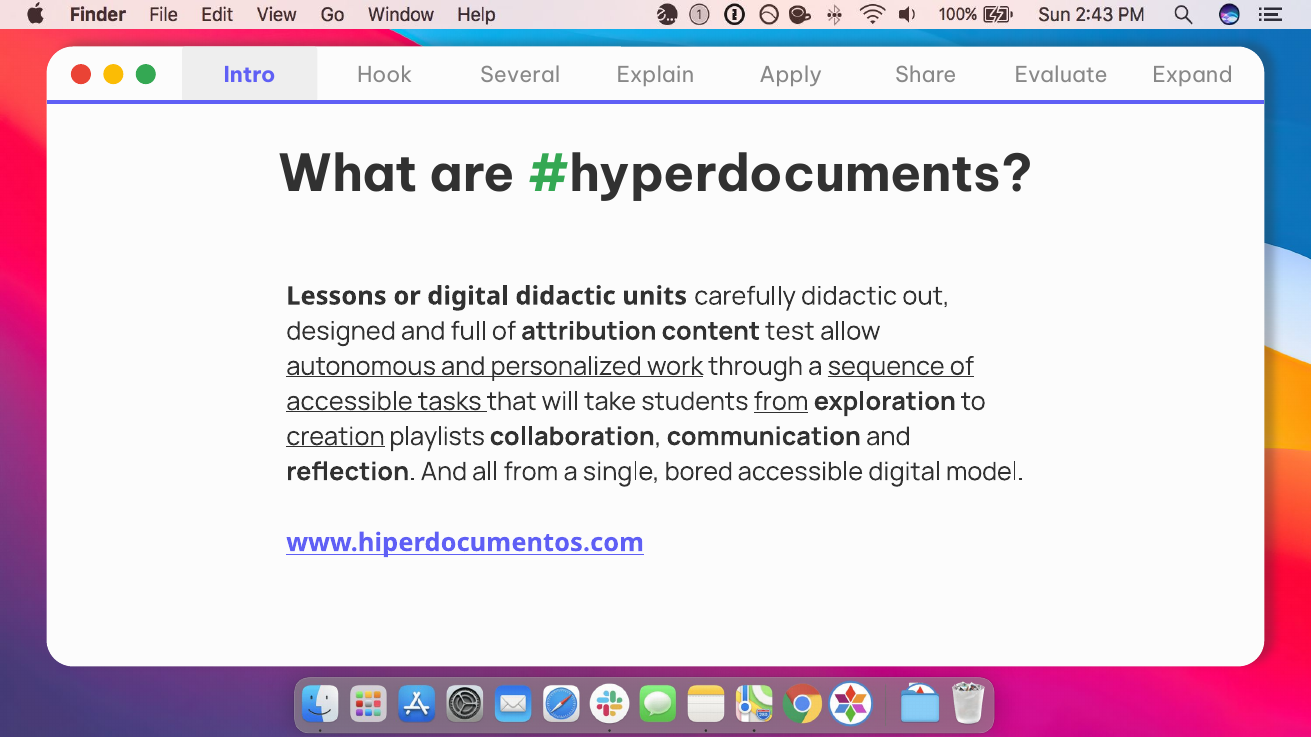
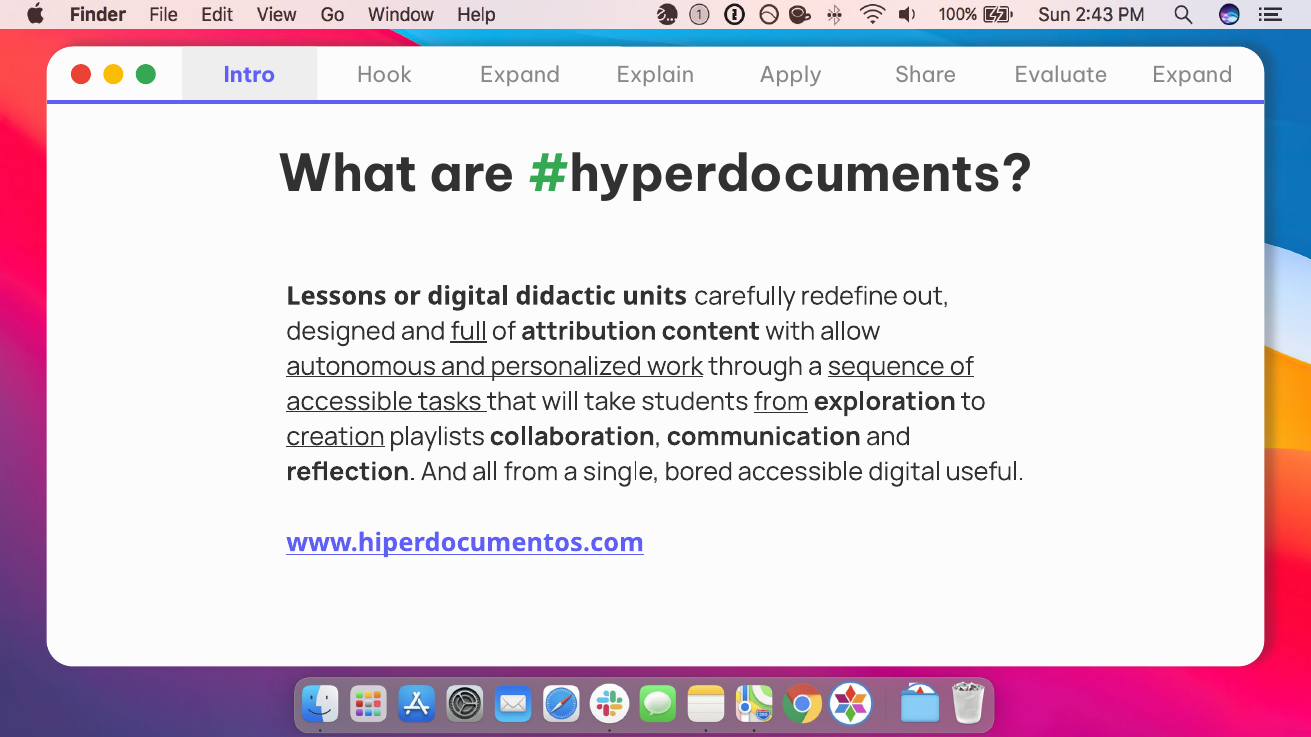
Hook Several: Several -> Expand (520, 76)
carefully didactic: didactic -> redefine (849, 296)
full underline: none -> present (469, 331)
test: test -> with (790, 331)
model: model -> useful (985, 472)
